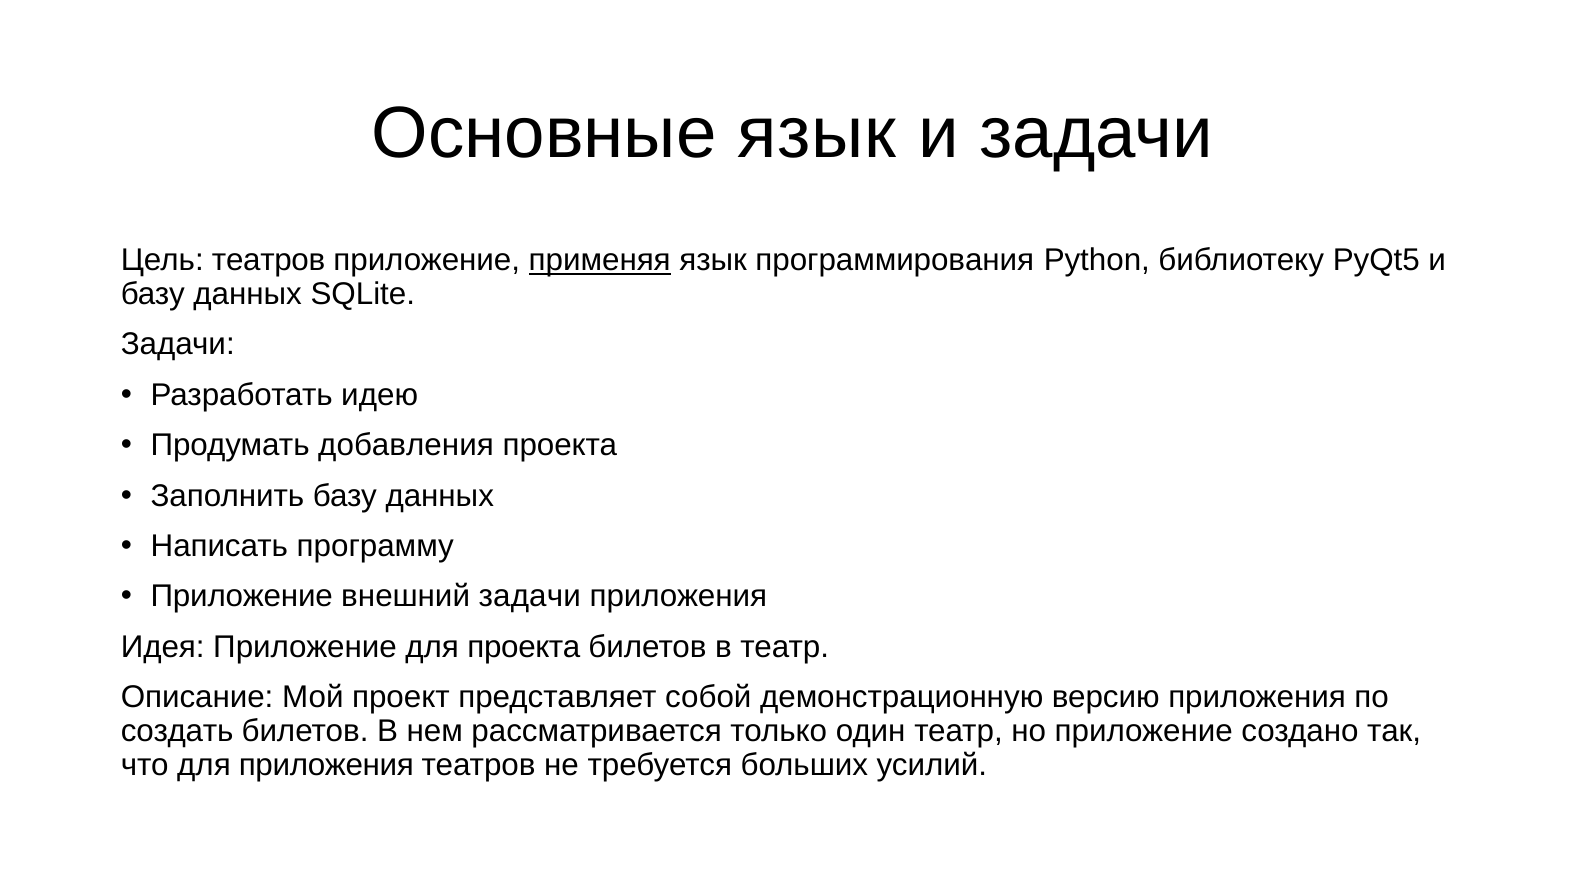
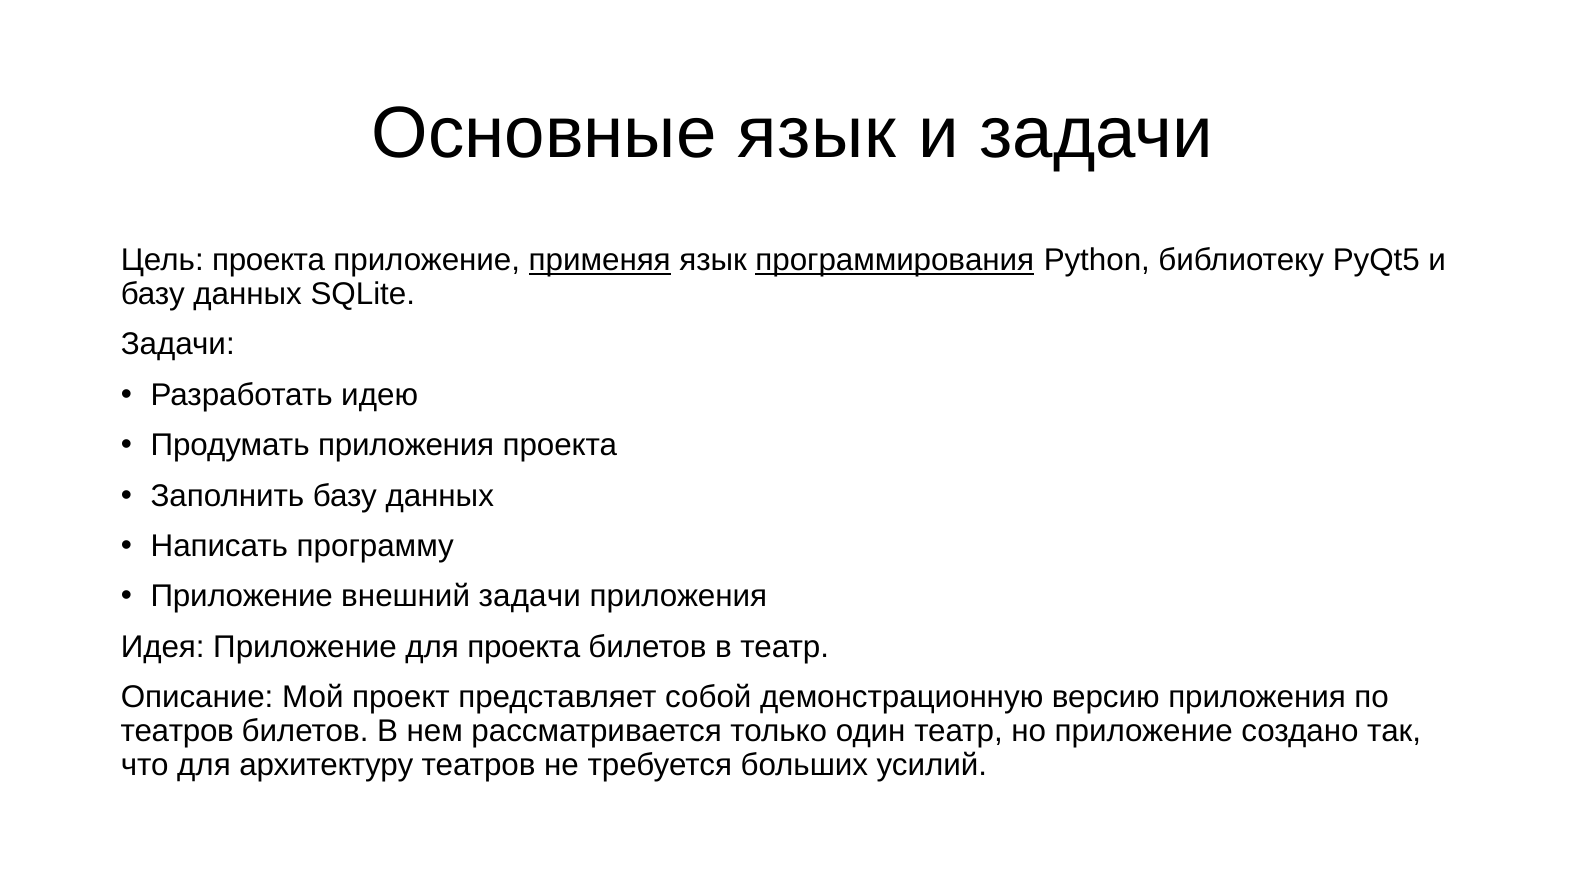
Цель театров: театров -> проекта (269, 260)
программирования underline: none -> present (895, 260)
Продумать добавления: добавления -> приложения (406, 445)
создать: создать -> театров (177, 731)
для приложения: приложения -> архитектуру (326, 765)
